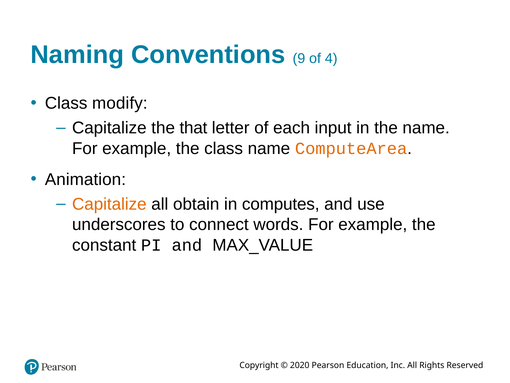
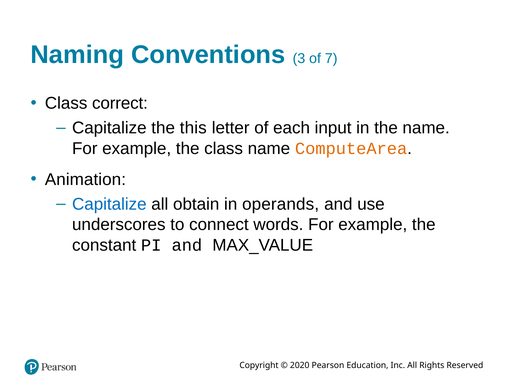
9: 9 -> 3 (299, 58)
4: 4 -> 7 (331, 58)
modify: modify -> correct (120, 103)
that: that -> this (193, 128)
Capitalize colour: orange -> blue (109, 204)
computes: computes -> operands (281, 204)
